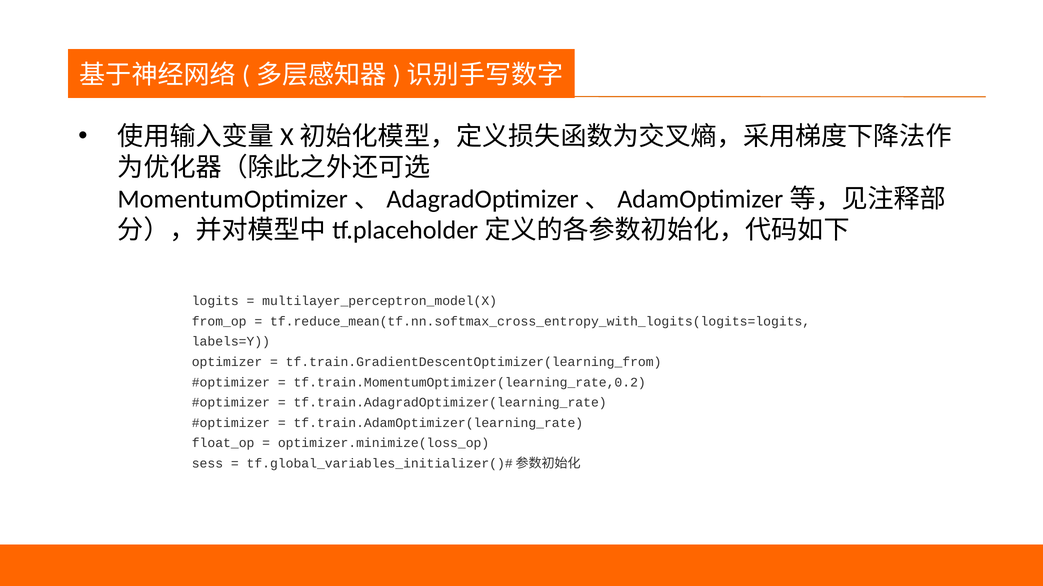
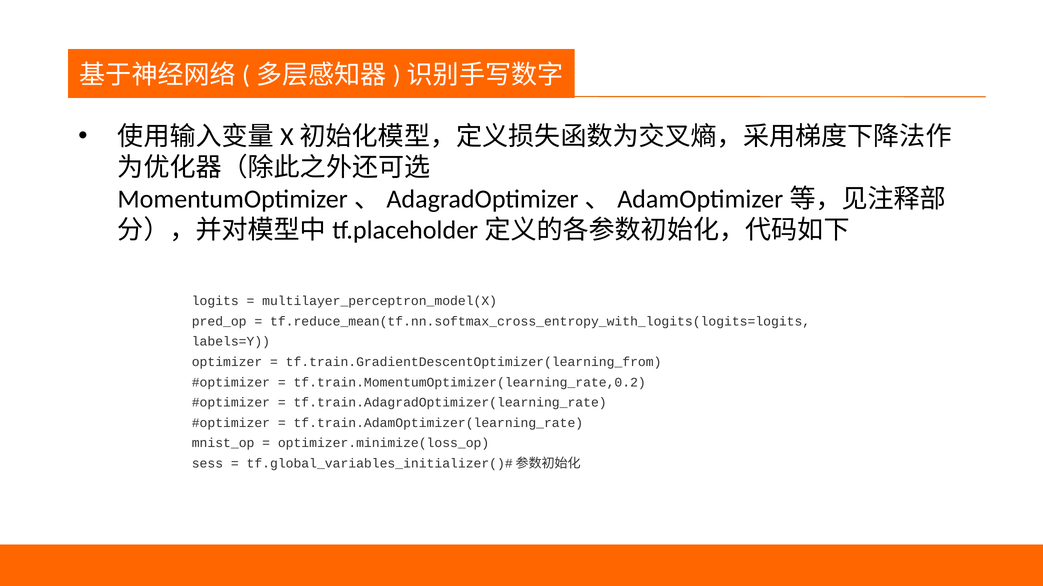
from_op: from_op -> pred_op (219, 322)
float_op: float_op -> mnist_op (223, 444)
